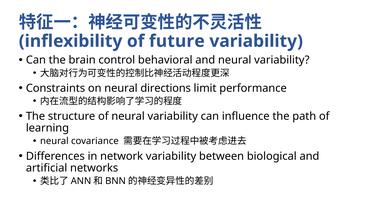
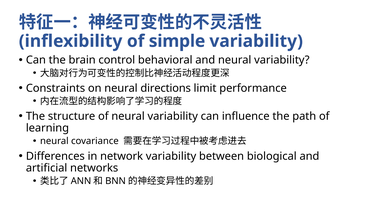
future: future -> simple (177, 41)
